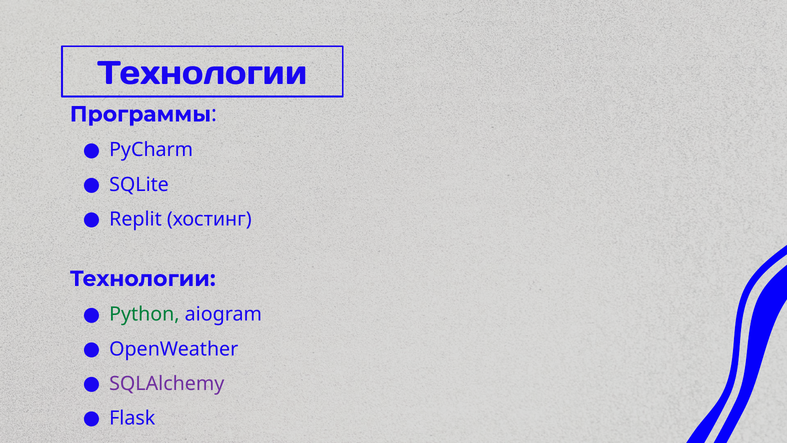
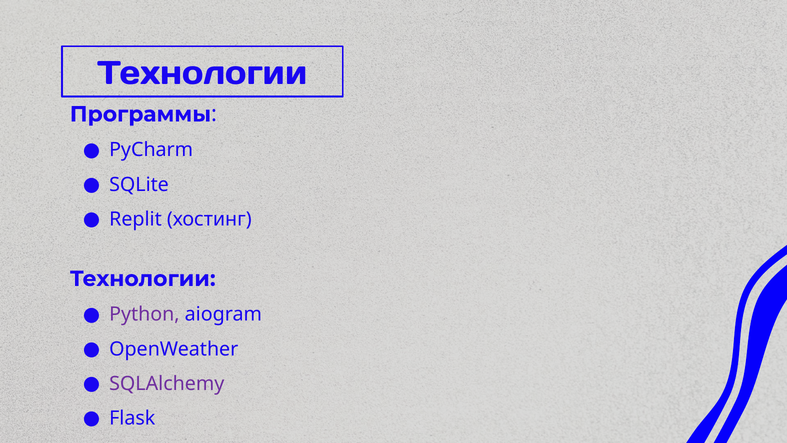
Python colour: green -> purple (144, 314)
